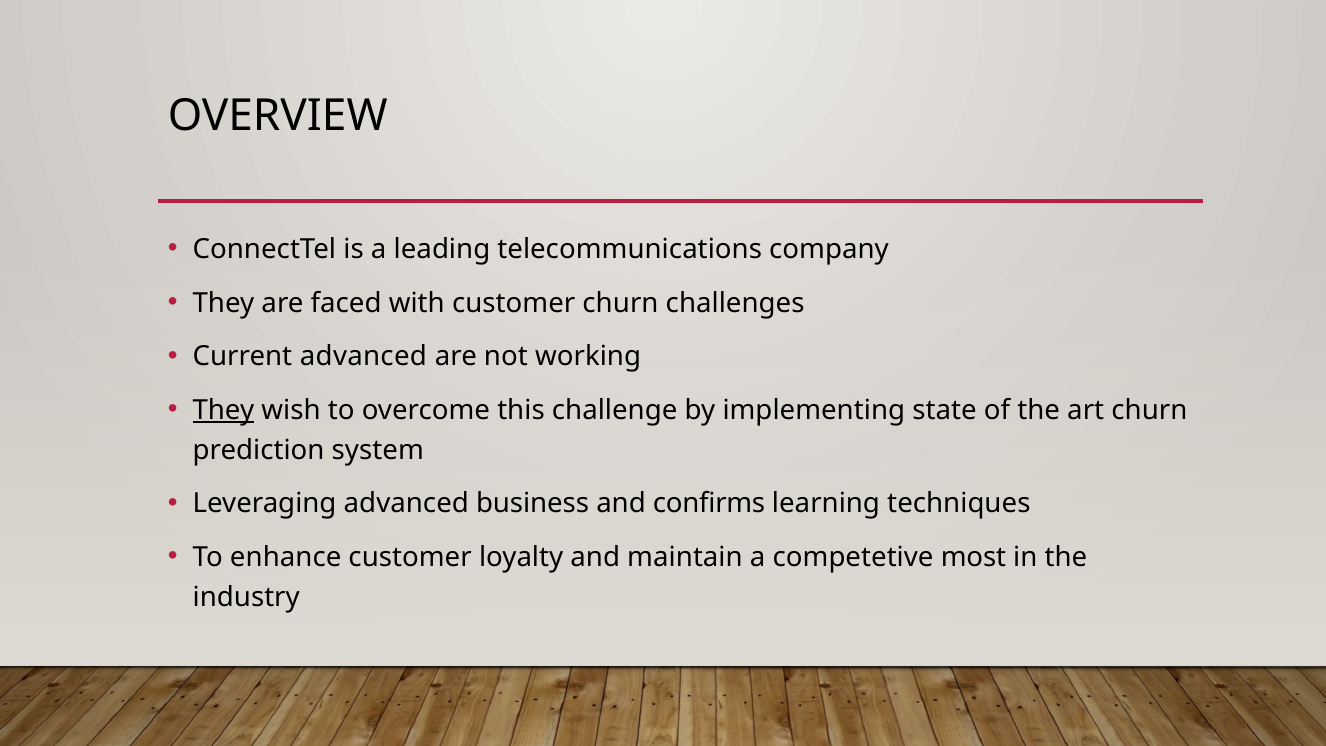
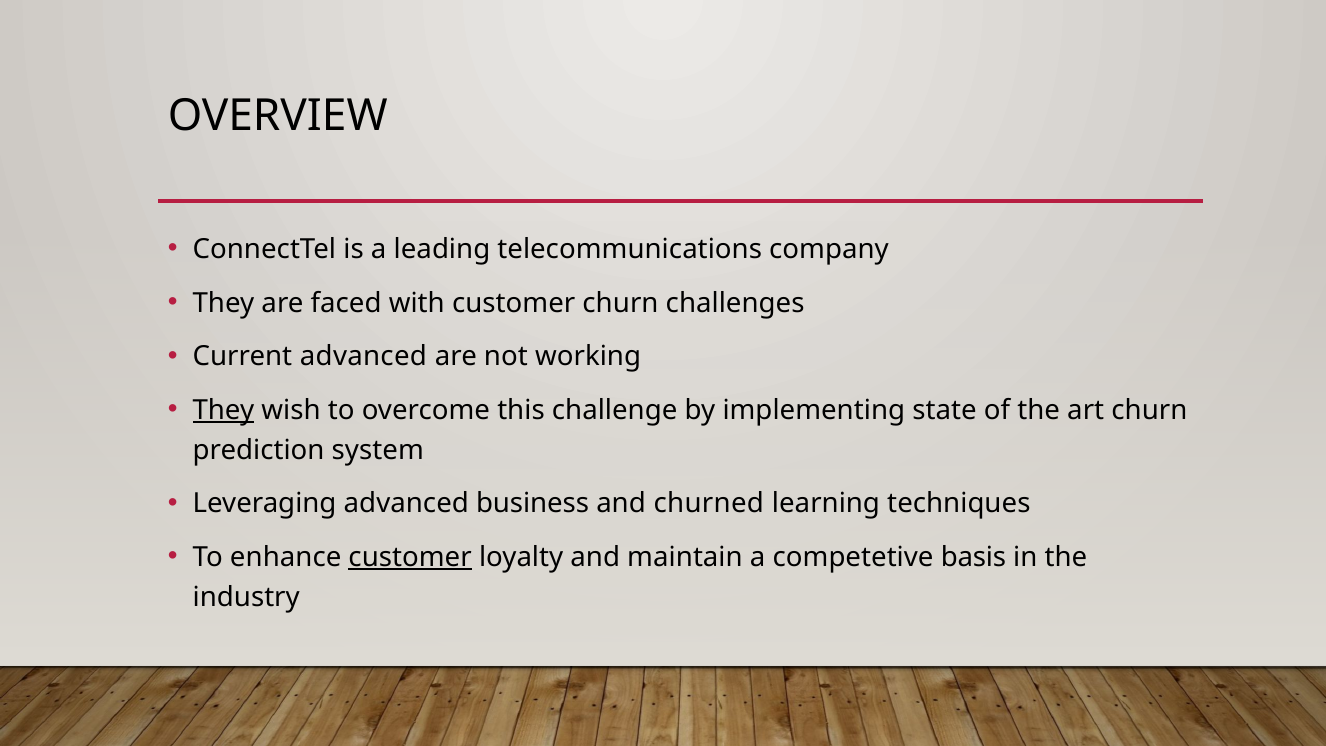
confirms: confirms -> churned (709, 504)
customer underline: none -> present (410, 557)
most: most -> basis (973, 557)
